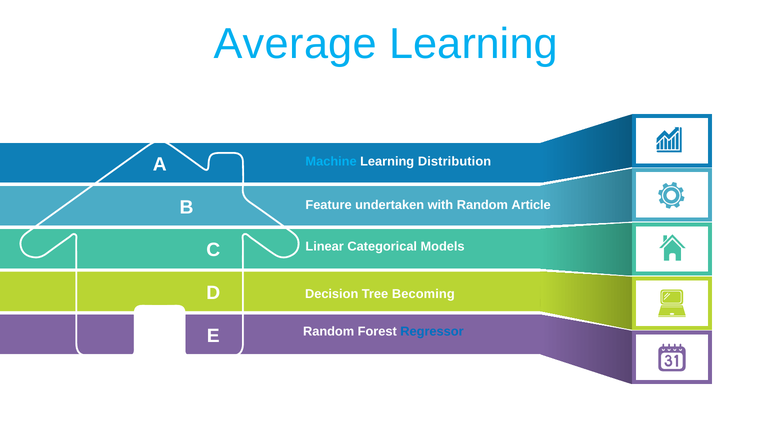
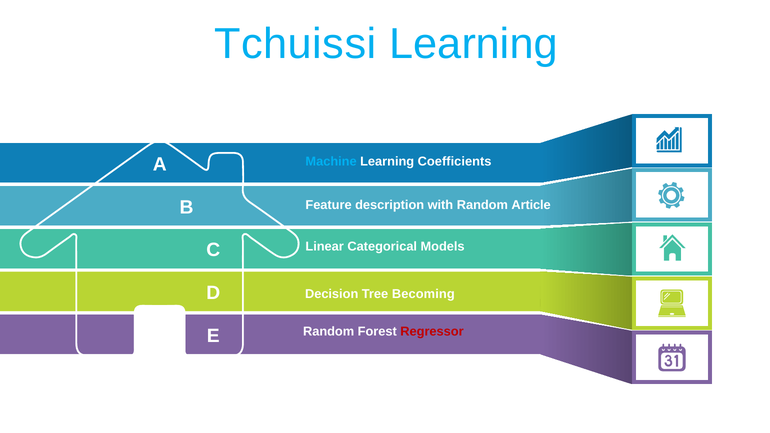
Average: Average -> Tchuissi (295, 44)
Distribution: Distribution -> Coefficients (455, 162)
undertaken: undertaken -> description (390, 205)
Regressor colour: blue -> red (432, 332)
